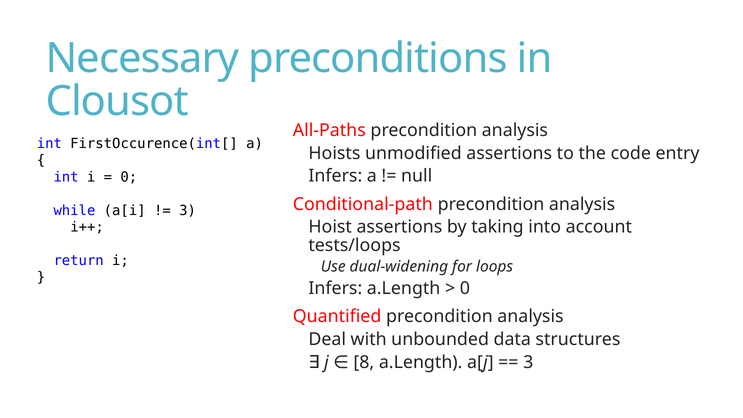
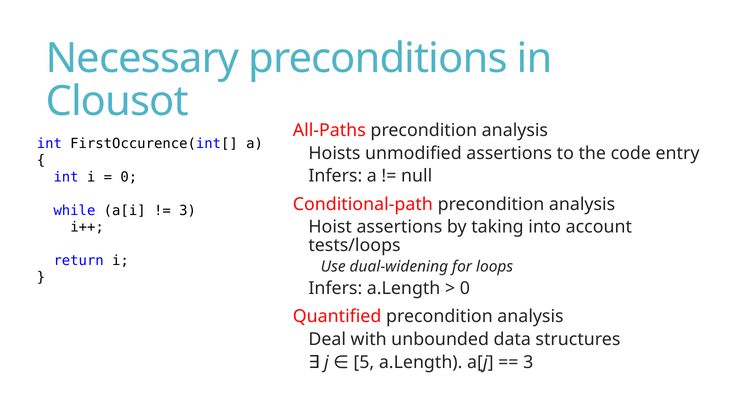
8: 8 -> 5 (364, 362)
